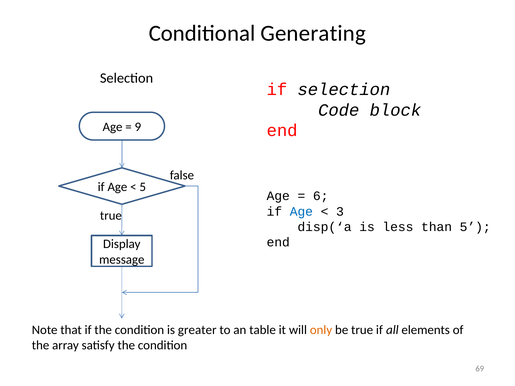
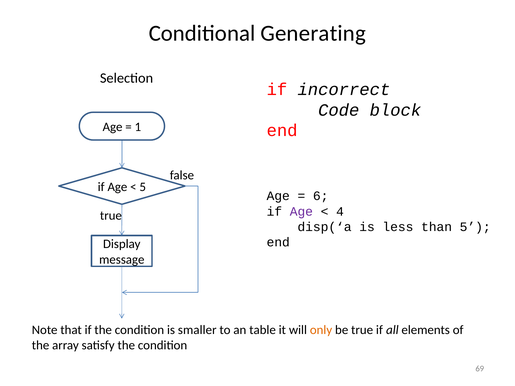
if selection: selection -> incorrect (344, 90)
9: 9 -> 1 (138, 127)
Age colour: blue -> purple (301, 212)
3: 3 -> 4 (340, 212)
greater: greater -> smaller (197, 330)
